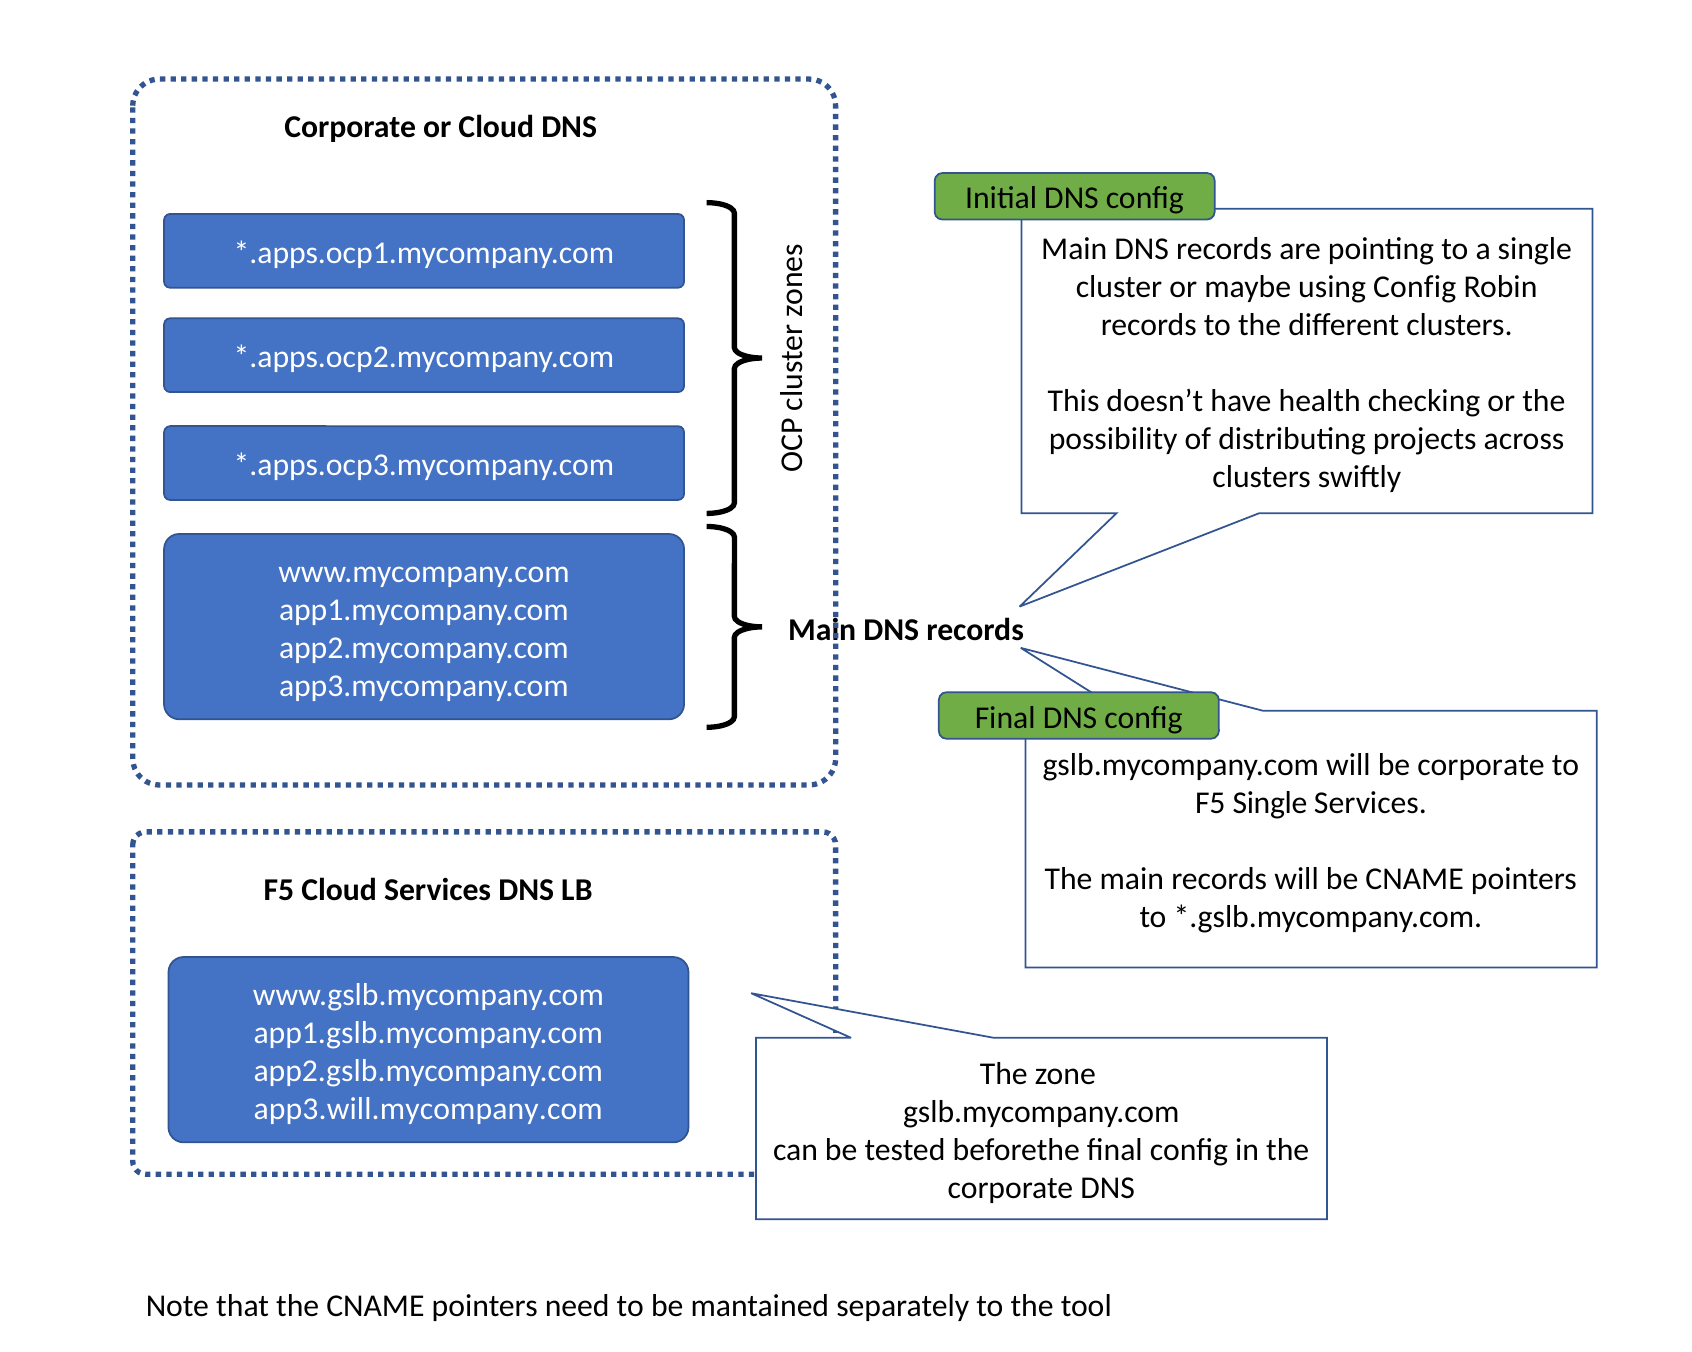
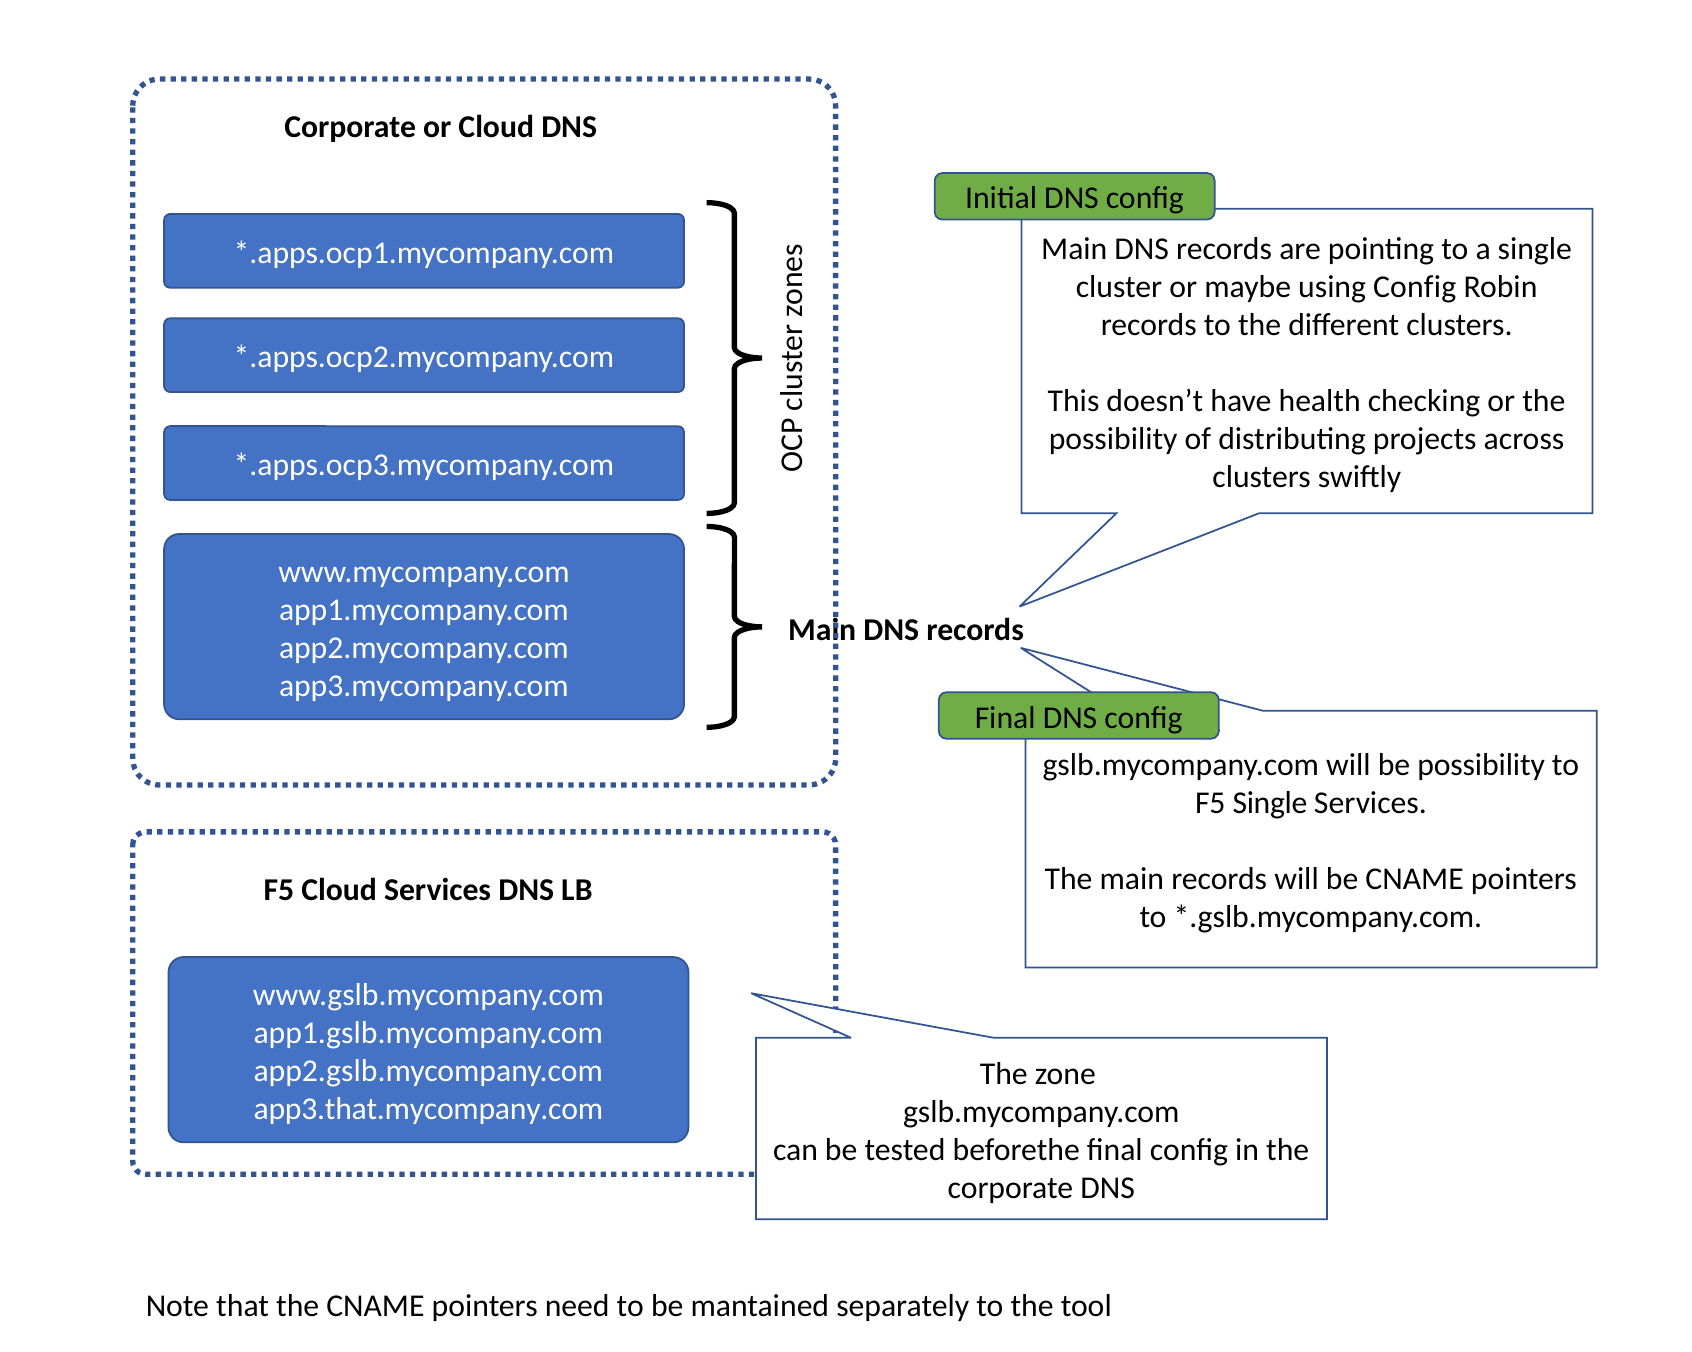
be corporate: corporate -> possibility (1481, 765)
app3.will.mycompany.com: app3.will.mycompany.com -> app3.that.mycompany.com (428, 1108)
